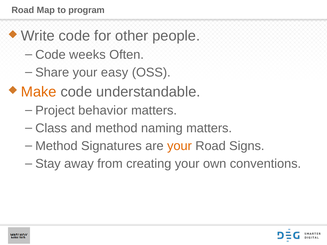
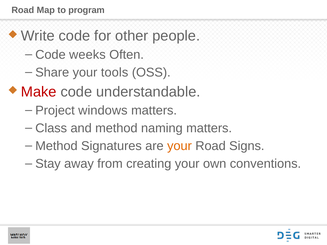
easy: easy -> tools (115, 72)
Make colour: orange -> red (39, 92)
behavior: behavior -> windows (103, 111)
